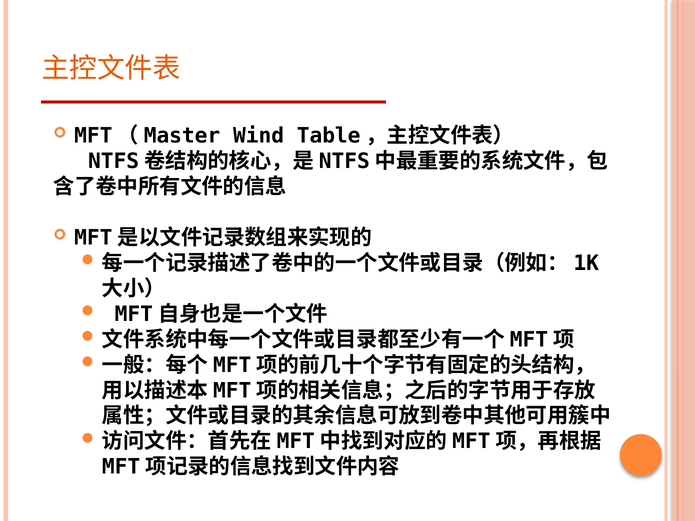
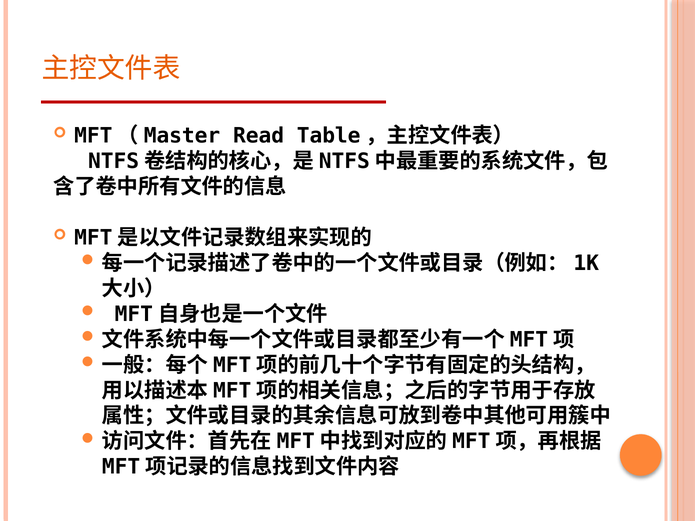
Wind: Wind -> Read (259, 136)
